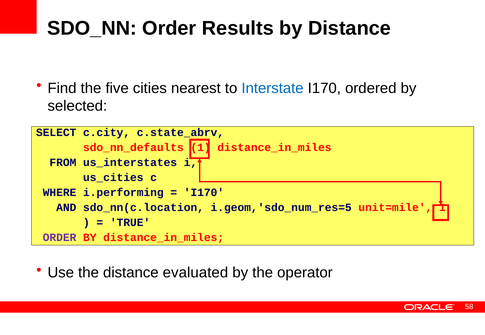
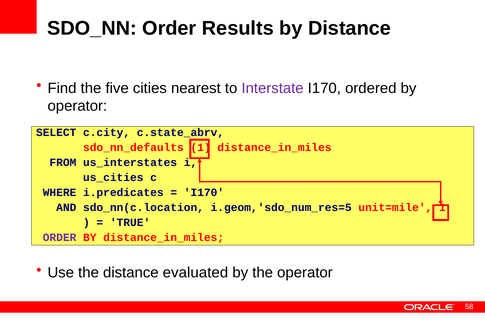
Interstate colour: blue -> purple (273, 88)
selected: selected -> operator (77, 106)
i.performing: i.performing -> i.predicates (123, 193)
